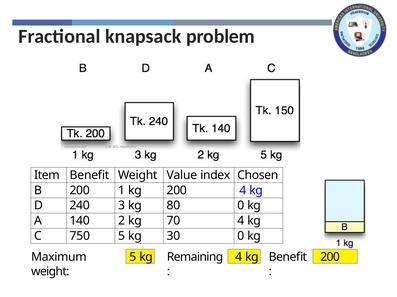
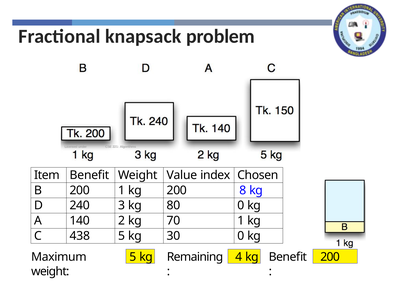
200 4: 4 -> 8 (243, 191)
70 4: 4 -> 1 (241, 221)
750: 750 -> 438 (80, 236)
